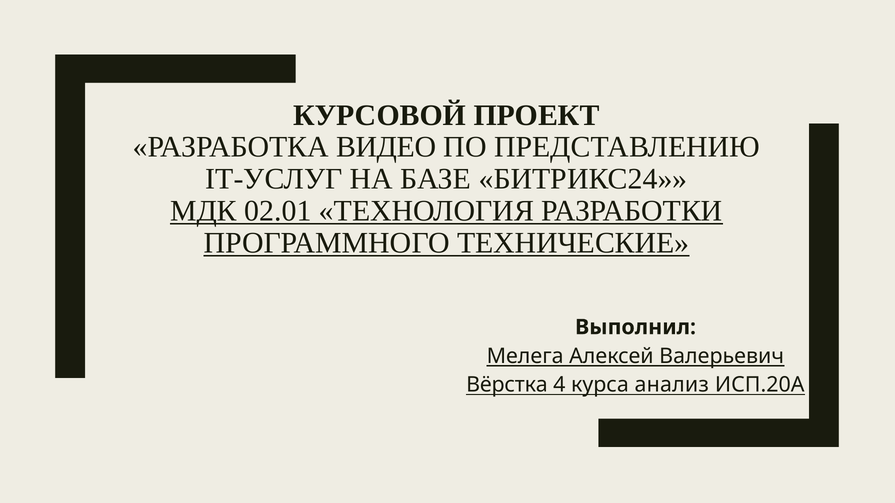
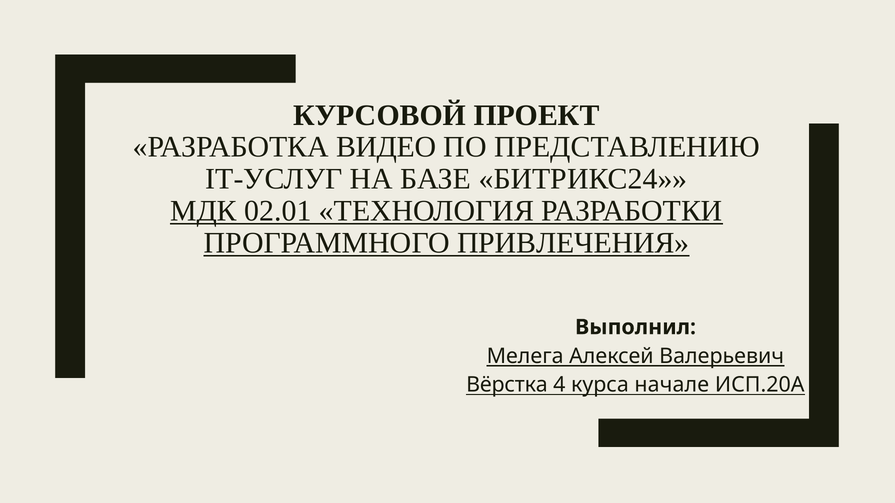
ТЕХНИЧЕСКИЕ: ТЕХНИЧЕСКИЕ -> ПРИВЛЕЧЕНИЯ (573, 243)
анализ: анализ -> начале (672, 385)
